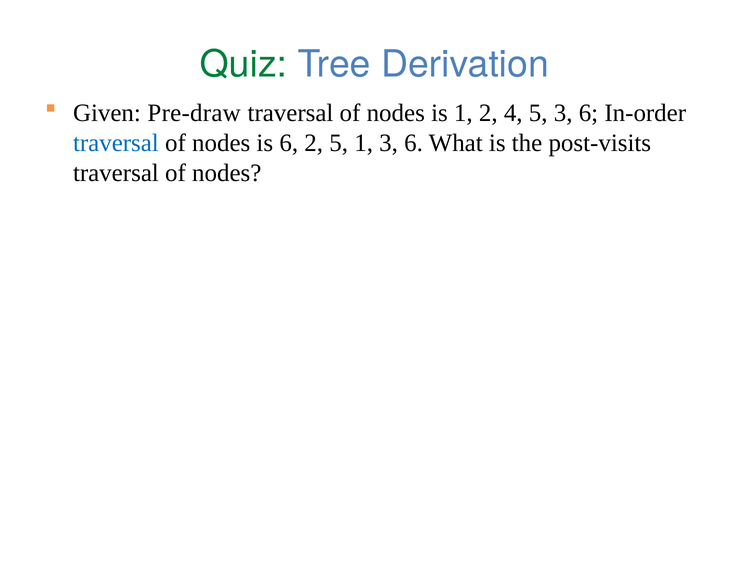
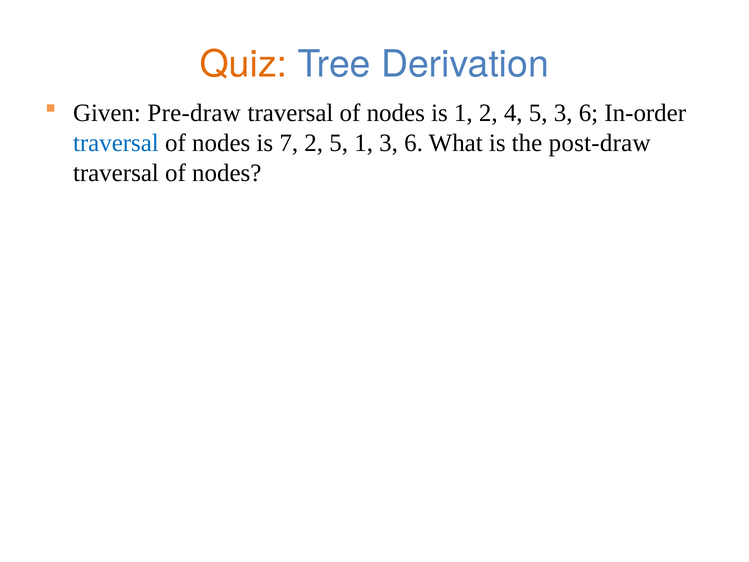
Quiz colour: green -> orange (243, 65)
is 6: 6 -> 7 (289, 143)
post-visits: post-visits -> post-draw (600, 143)
